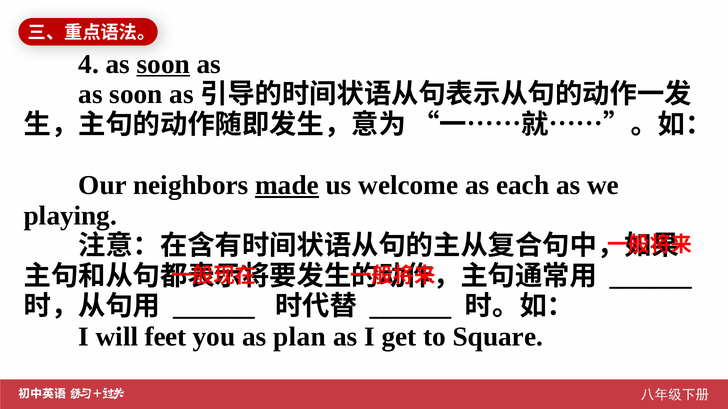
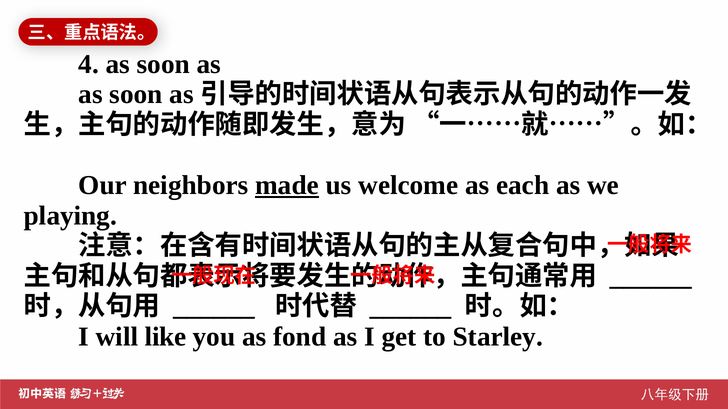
soon underline: present -> none (163, 64)
feet: feet -> like (166, 337)
plan: plan -> fond (300, 337)
Square: Square -> Starley (498, 337)
